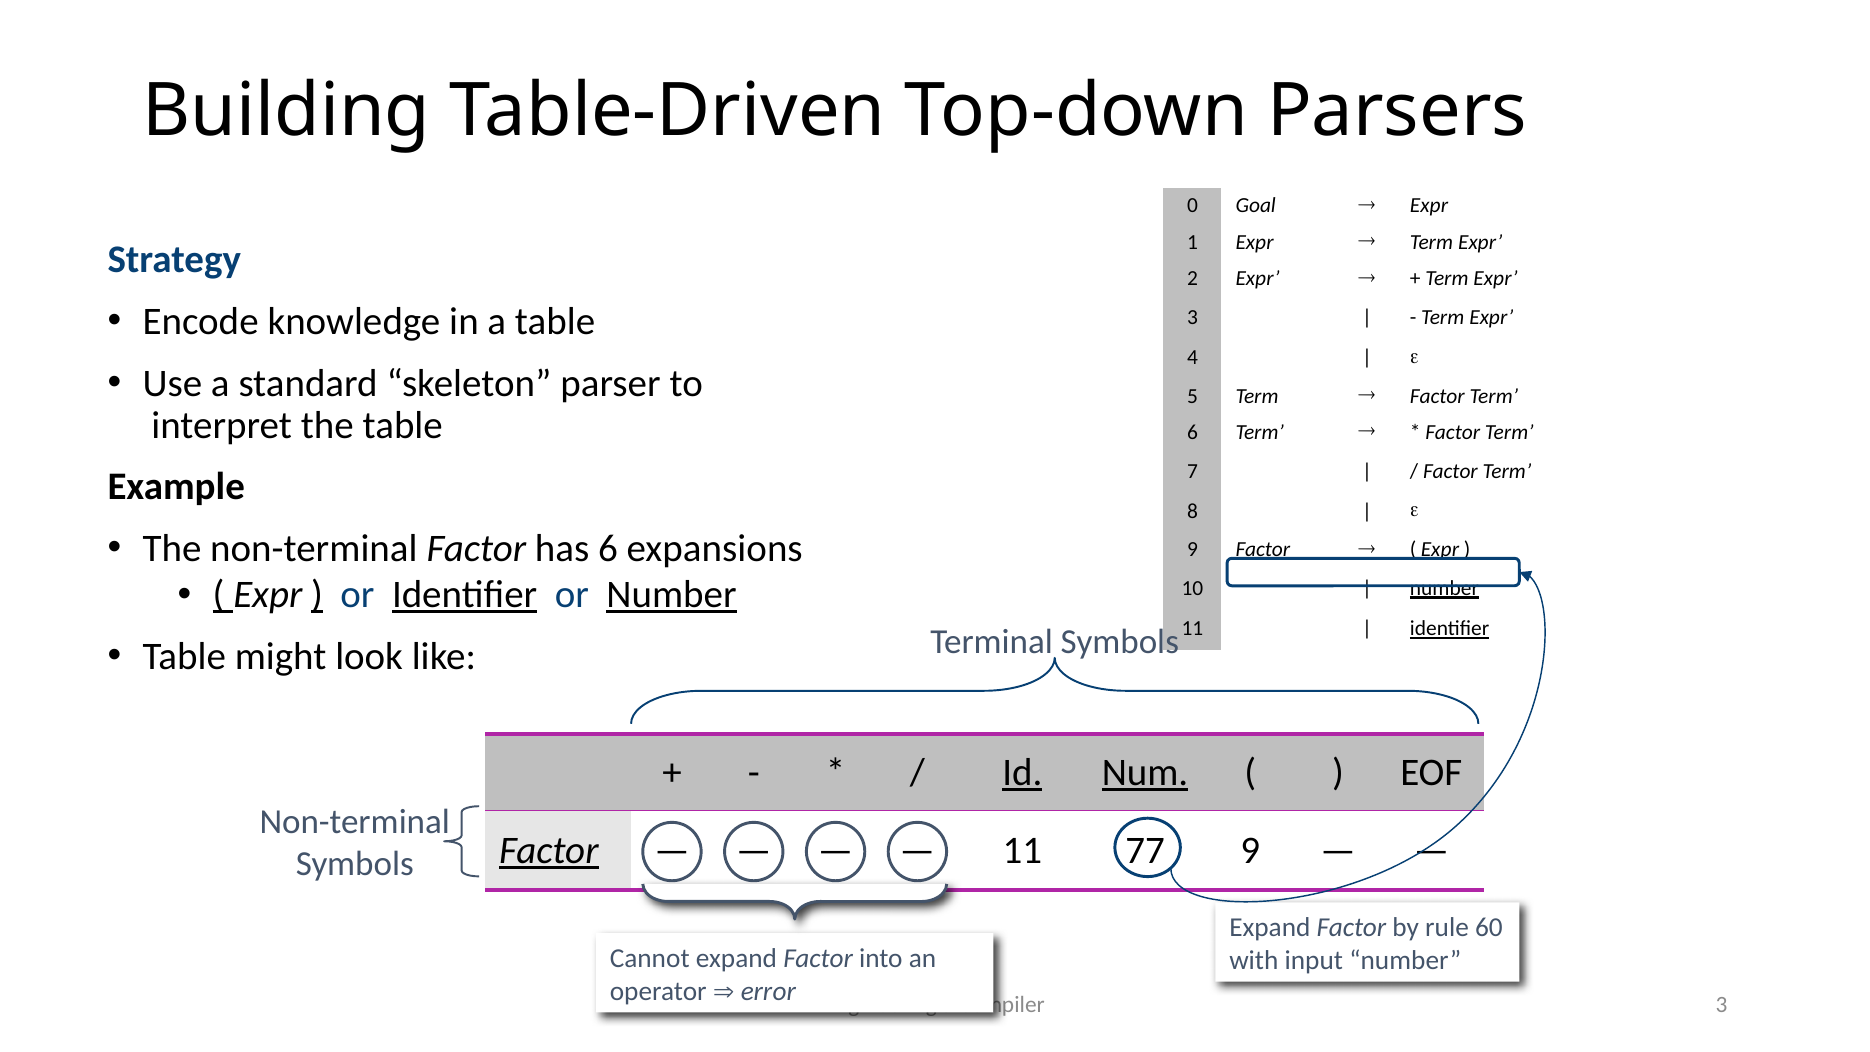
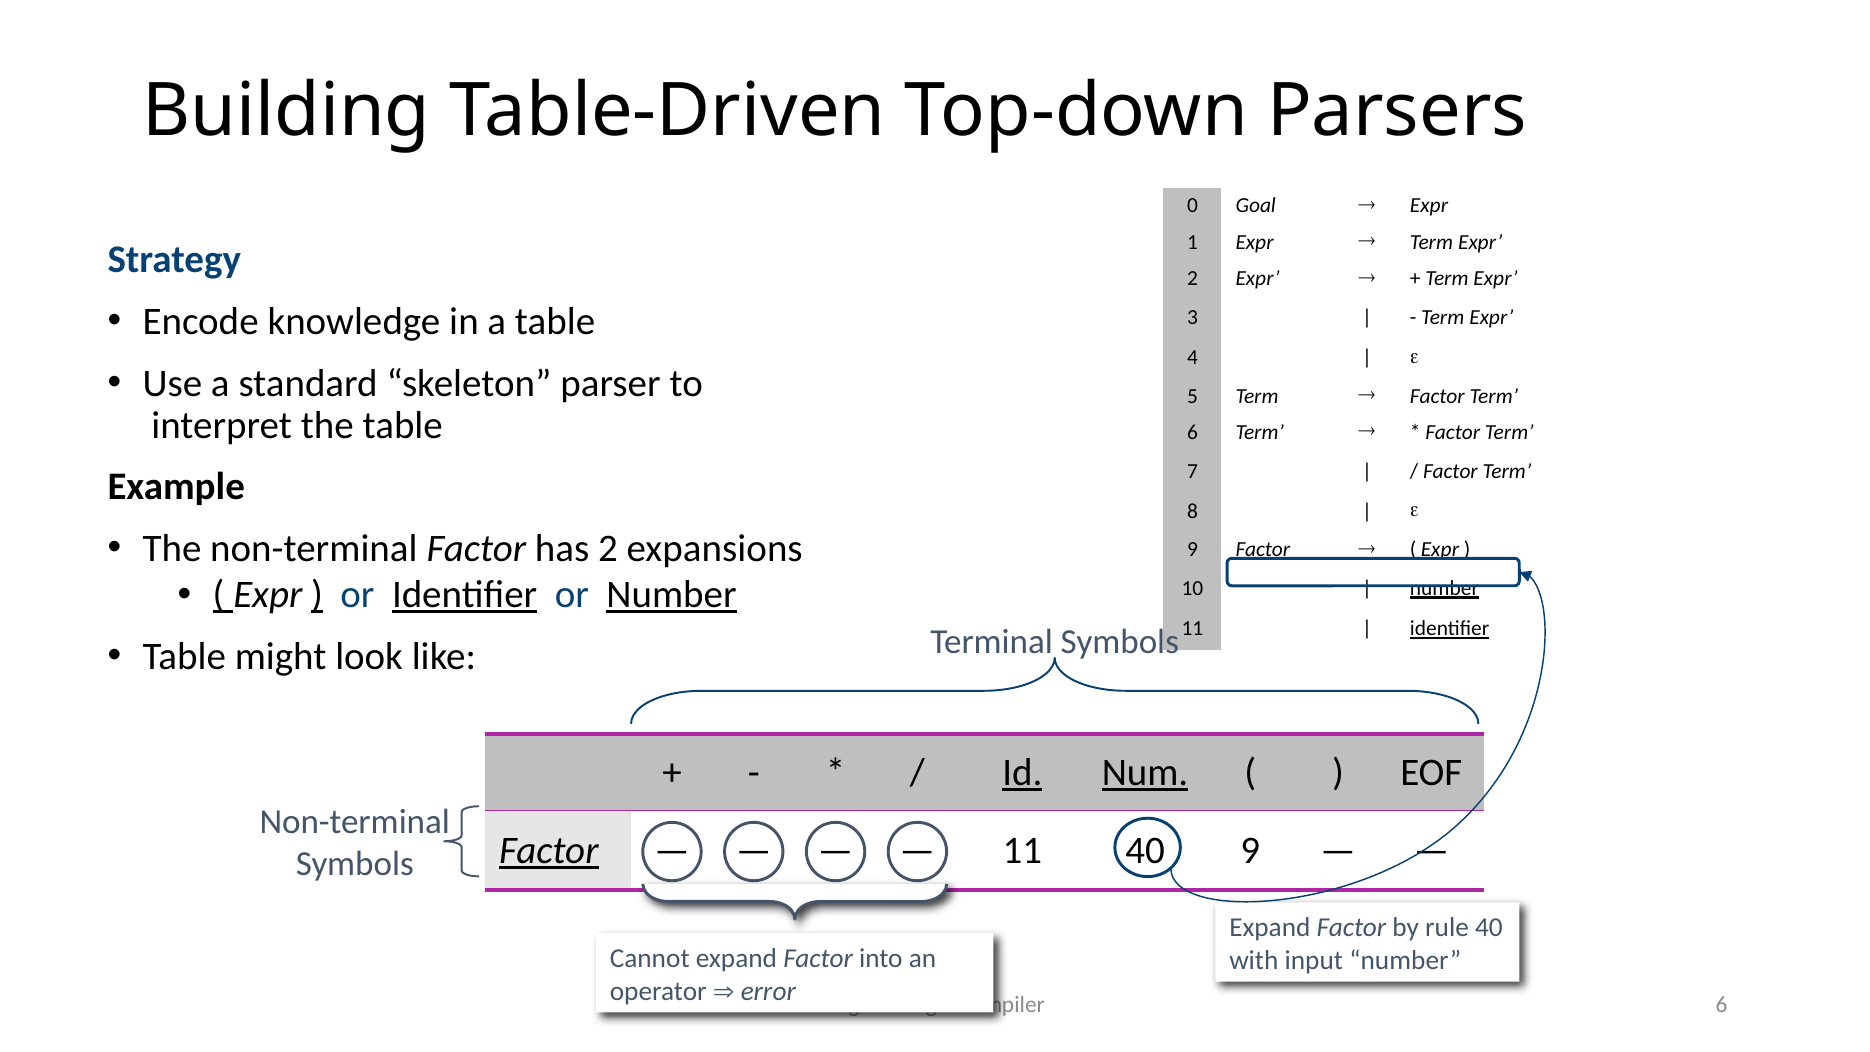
has 6: 6 -> 2 (608, 549)
11 77: 77 -> 40 (1145, 851)
rule 60: 60 -> 40 (1489, 927)
3: 3 -> 6 (1722, 1004)
